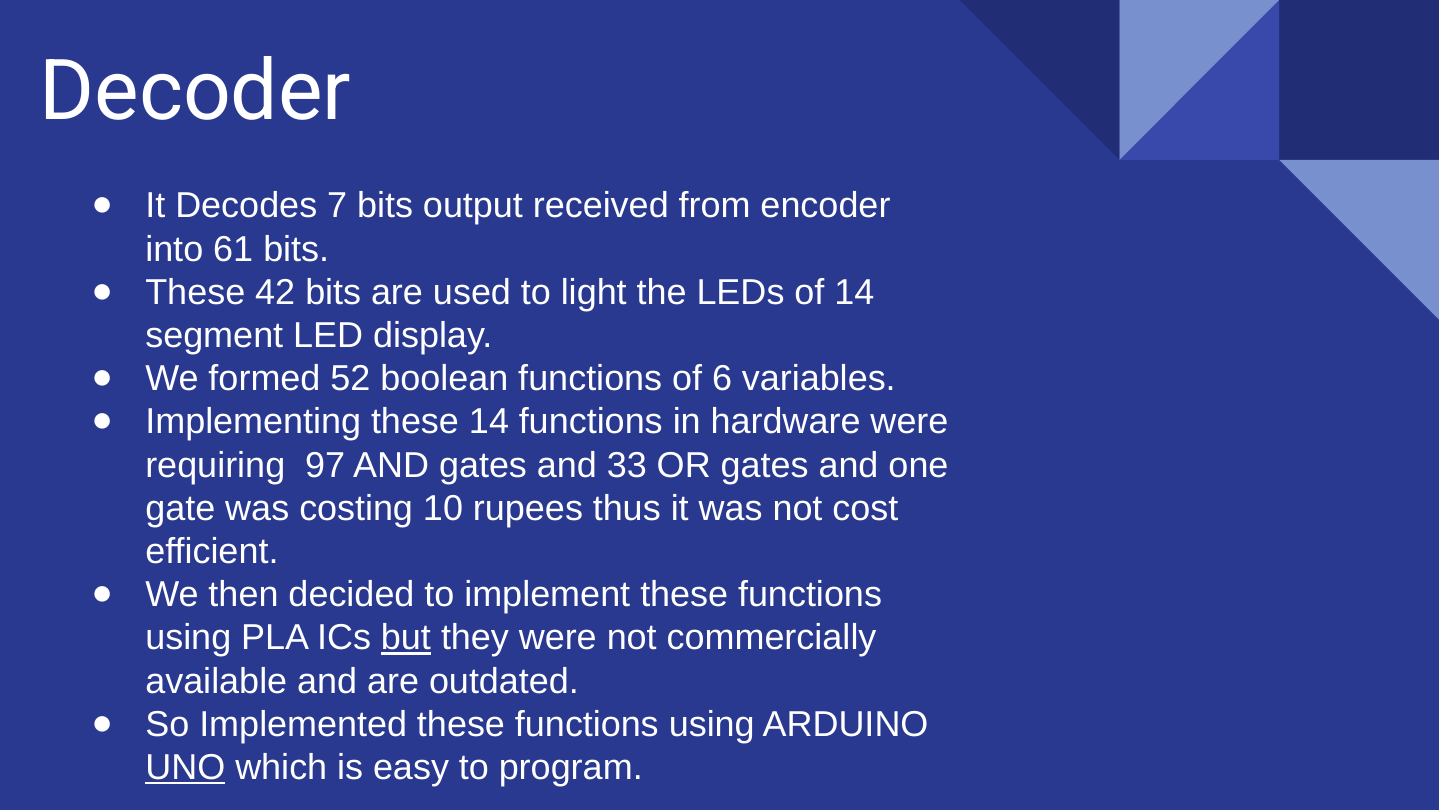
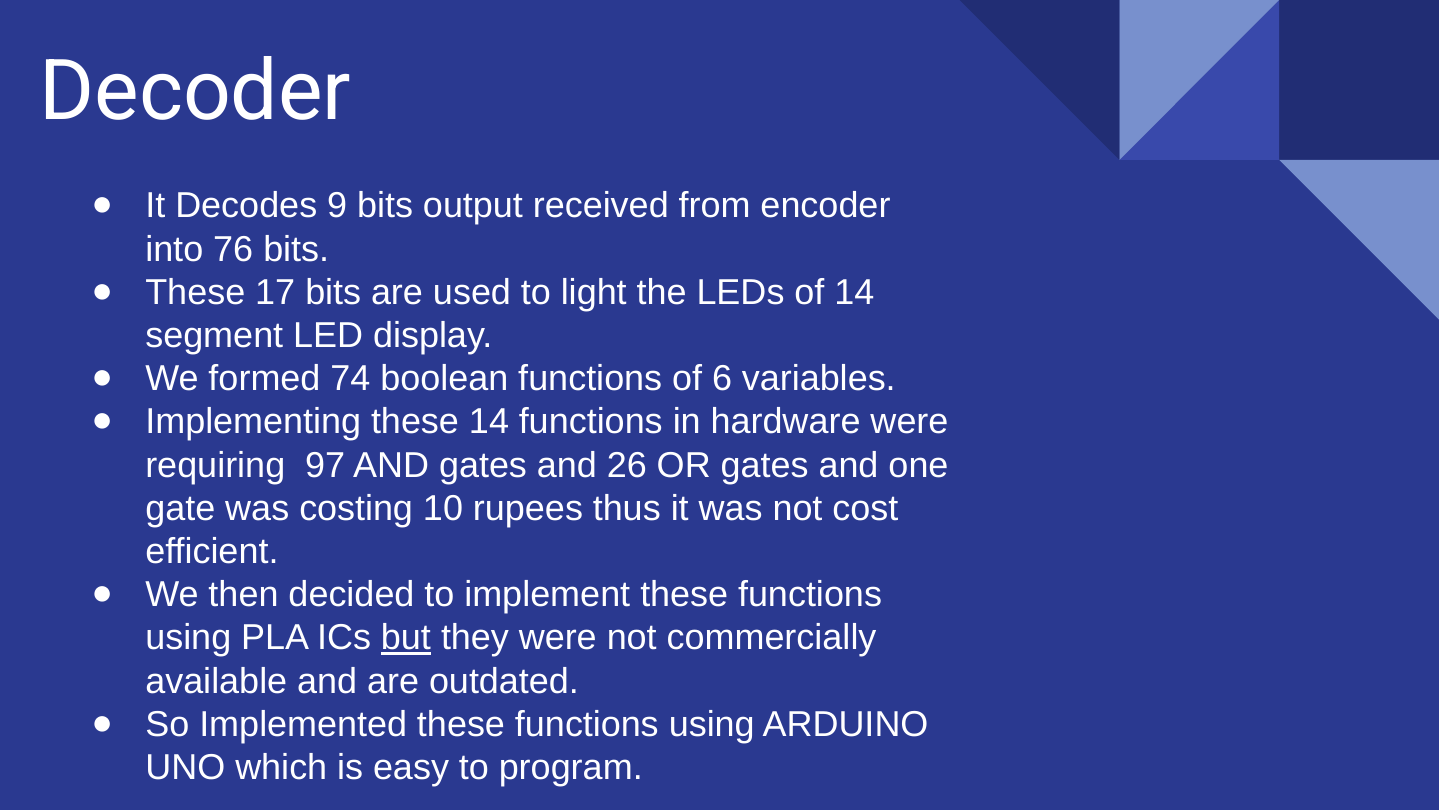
7: 7 -> 9 (337, 206)
61: 61 -> 76 (233, 249)
42: 42 -> 17 (275, 292)
52: 52 -> 74 (350, 379)
33: 33 -> 26 (627, 465)
UNO underline: present -> none (185, 767)
